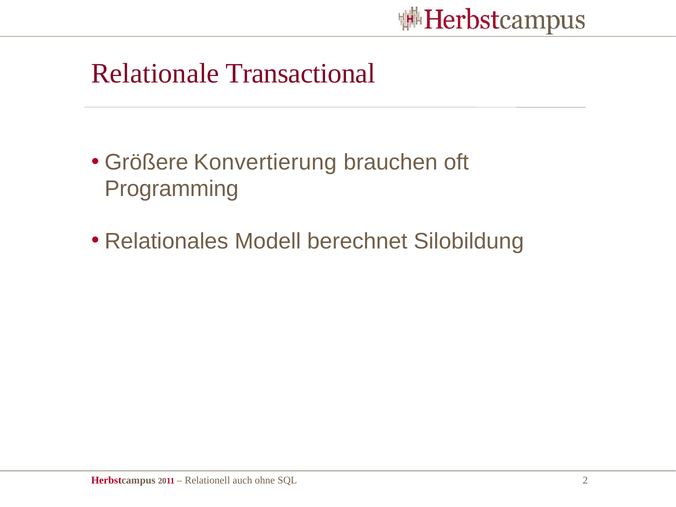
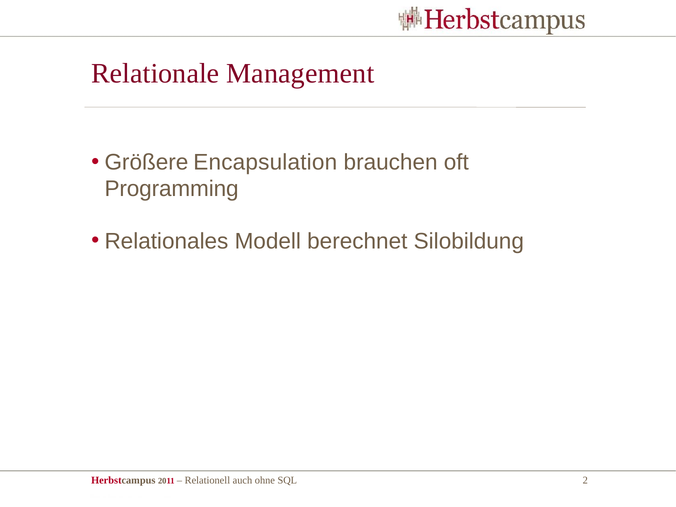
Transactional: Transactional -> Management (300, 73)
Konvertierung: Konvertierung -> Encapsulation (265, 162)
